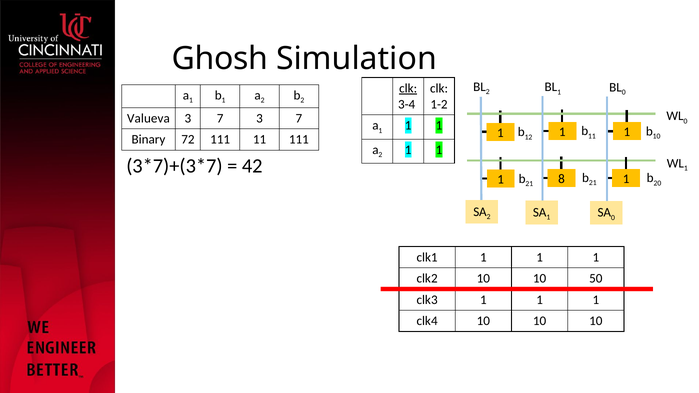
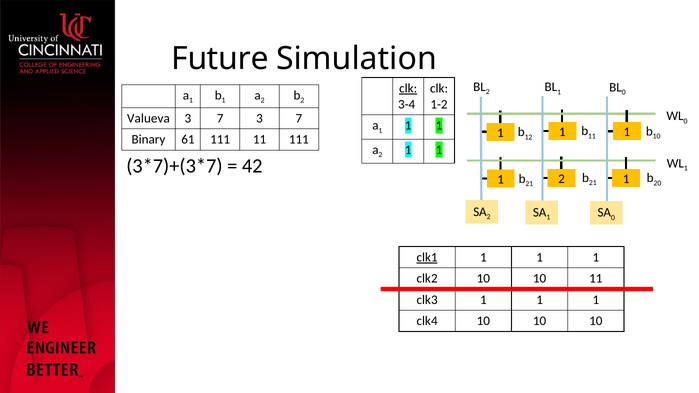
Ghosh: Ghosh -> Future (220, 59)
72: 72 -> 61 (188, 140)
1 8: 8 -> 2 (561, 179)
clk1 underline: none -> present (427, 257)
10 50: 50 -> 11 (596, 279)
